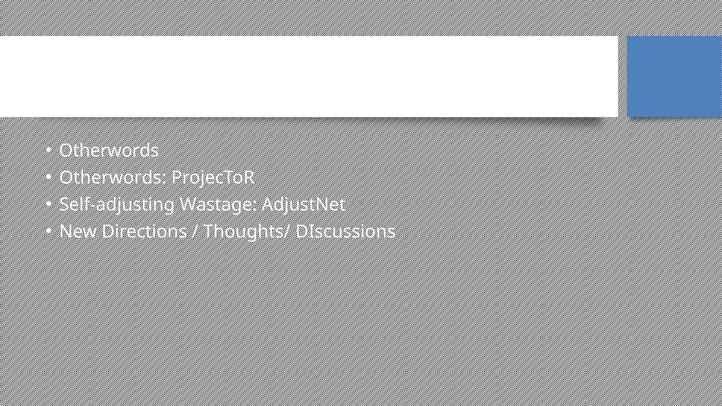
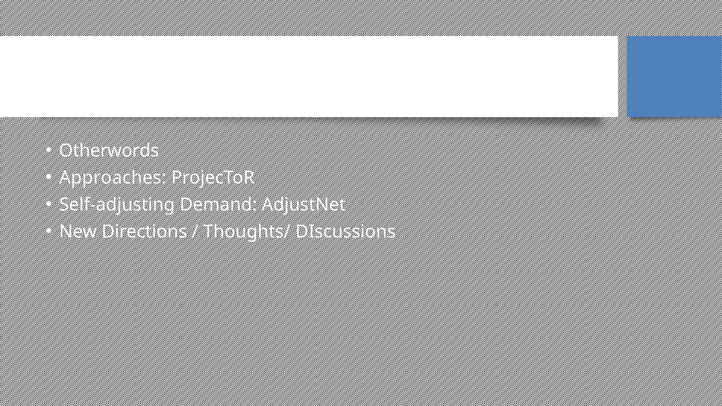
Otherwords: Otherwords -> Approaches (113, 178)
Wastage: Wastage -> Demand (218, 205)
